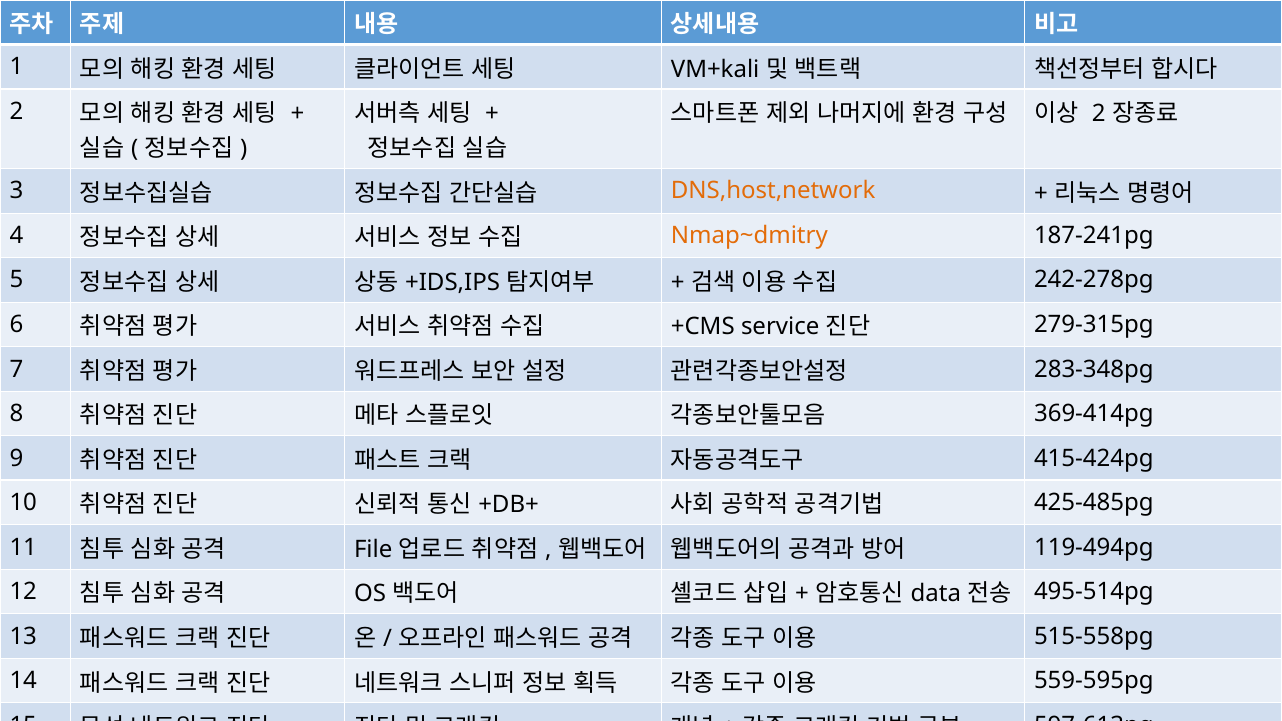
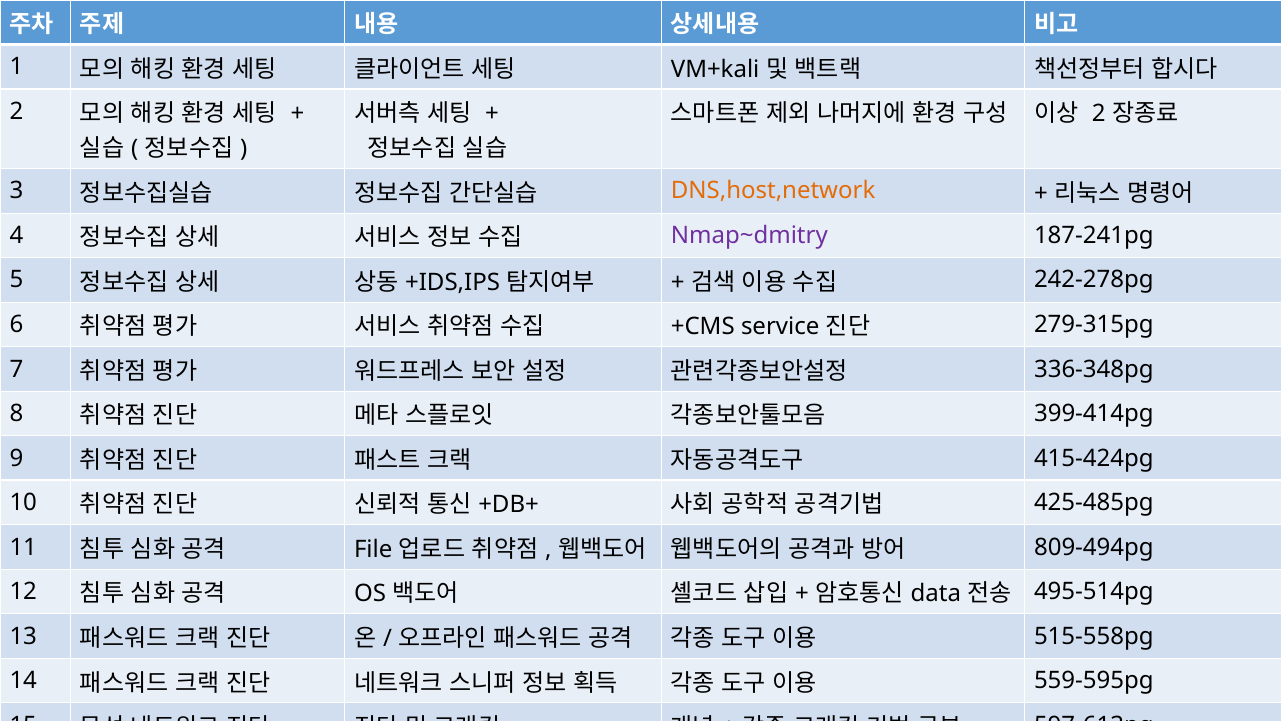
Nmap~dmitry colour: orange -> purple (749, 236)
283-348pg: 283-348pg -> 336-348pg (1094, 369)
369-414pg: 369-414pg -> 399-414pg (1094, 414)
119-494pg: 119-494pg -> 809-494pg (1094, 547)
